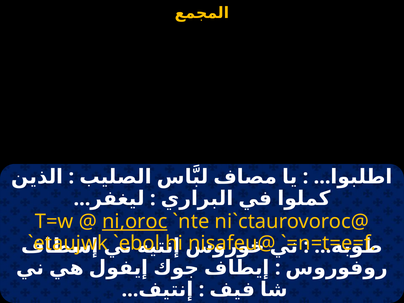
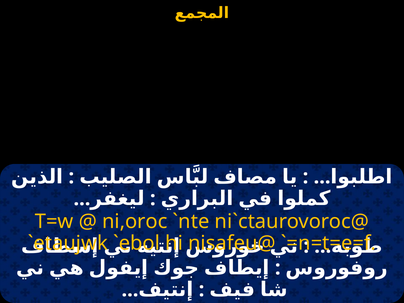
ni,oroc underline: present -> none (135, 221)
